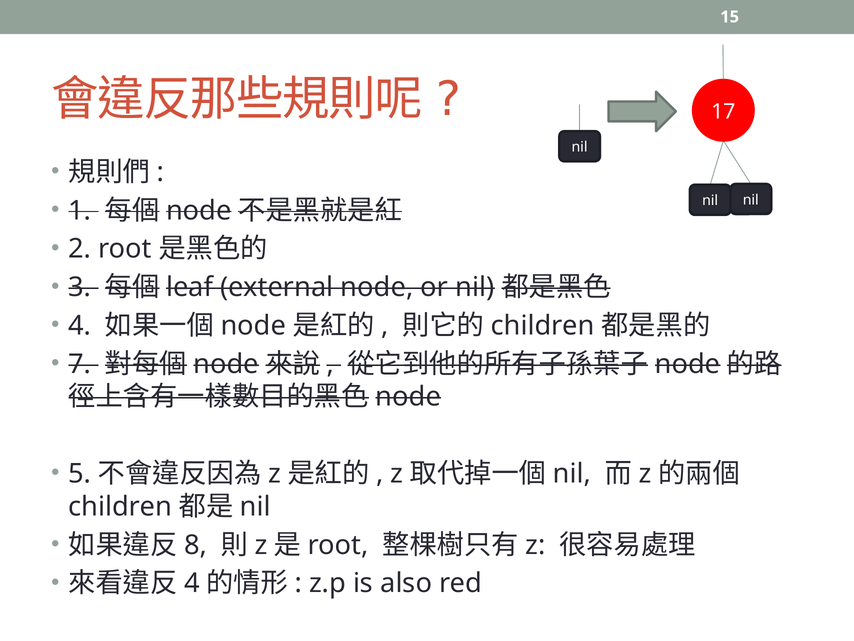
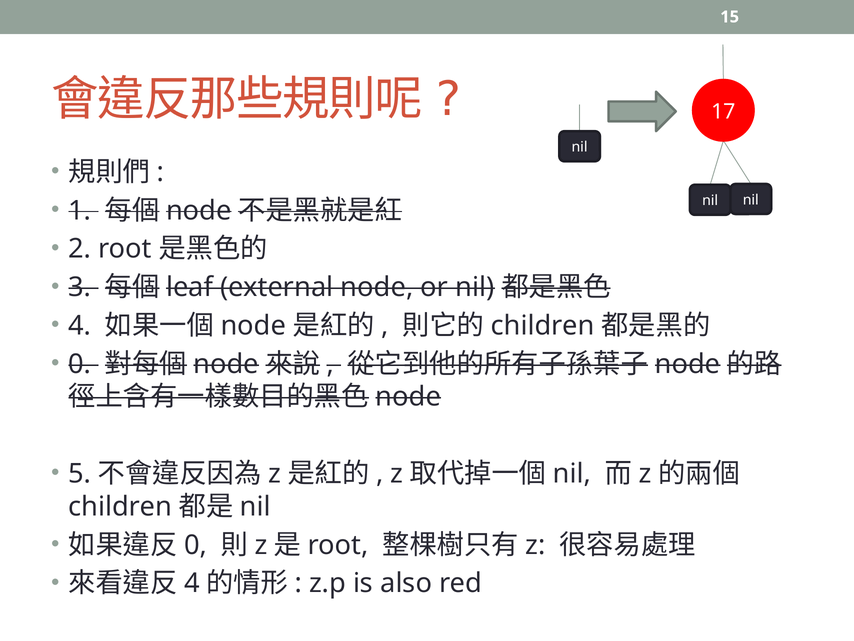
7: 7 -> 0 (80, 364)
8: 8 -> 0 (196, 545)
